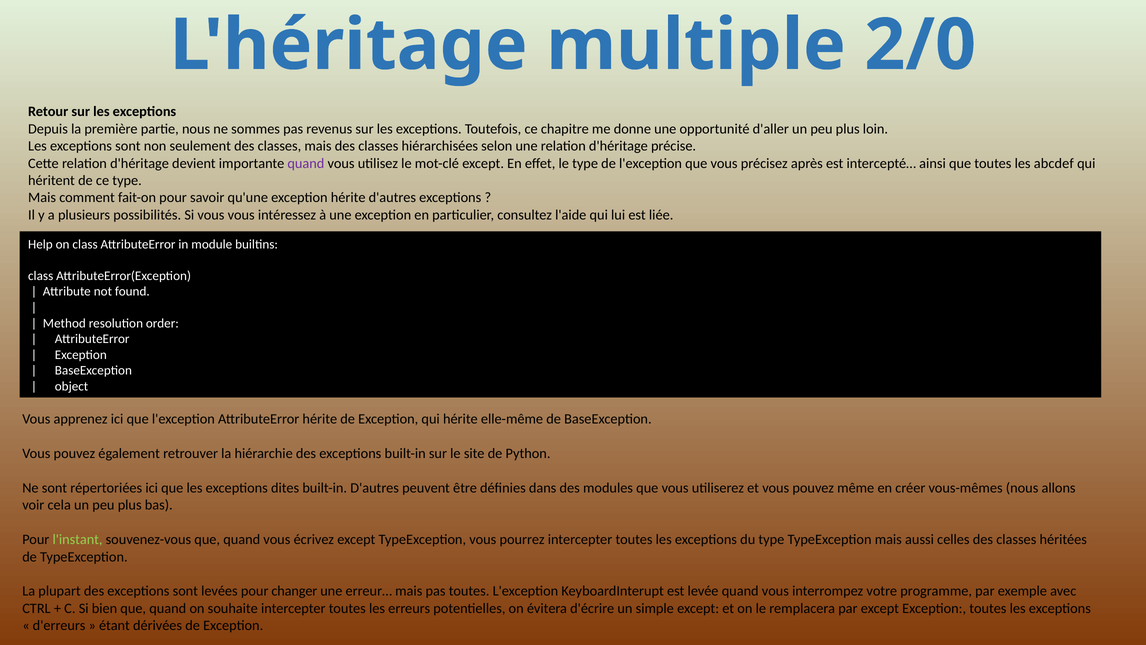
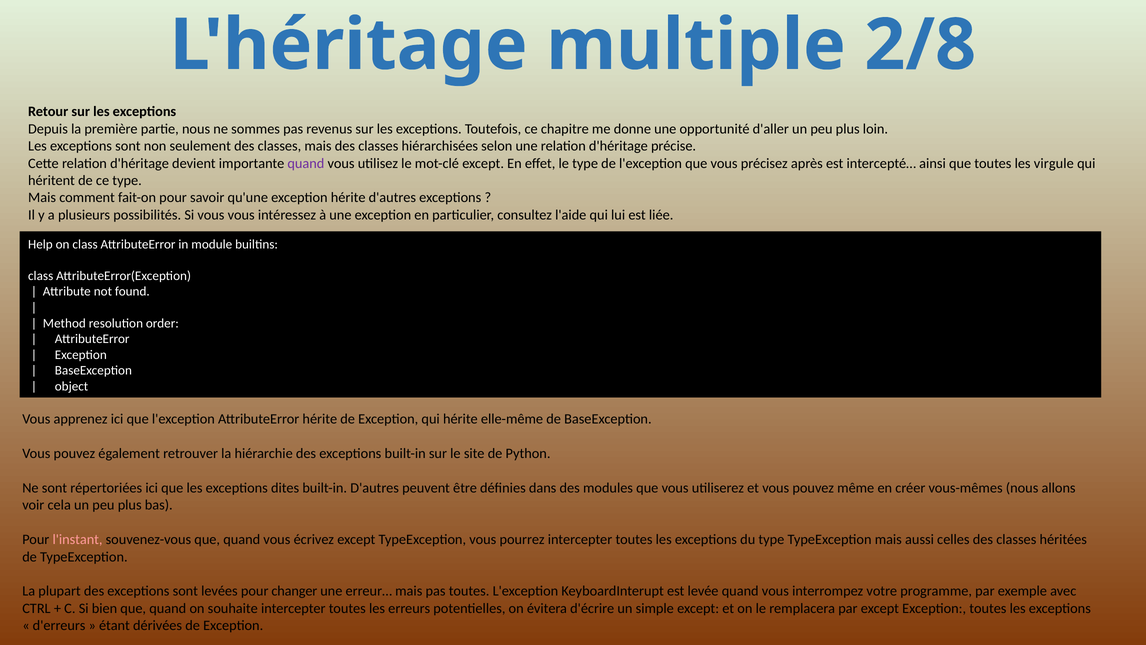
2/0: 2/0 -> 2/8 (920, 45)
abcdef: abcdef -> virgule (1054, 163)
l'instant colour: light green -> pink (78, 539)
